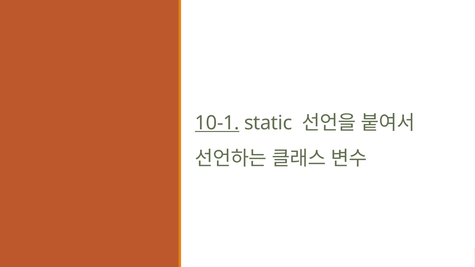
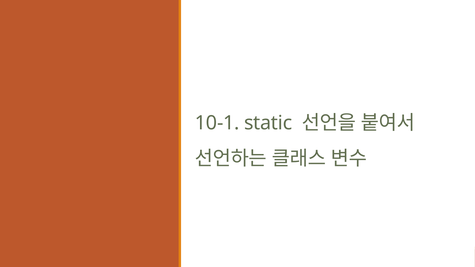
10-1 underline: present -> none (217, 123)
